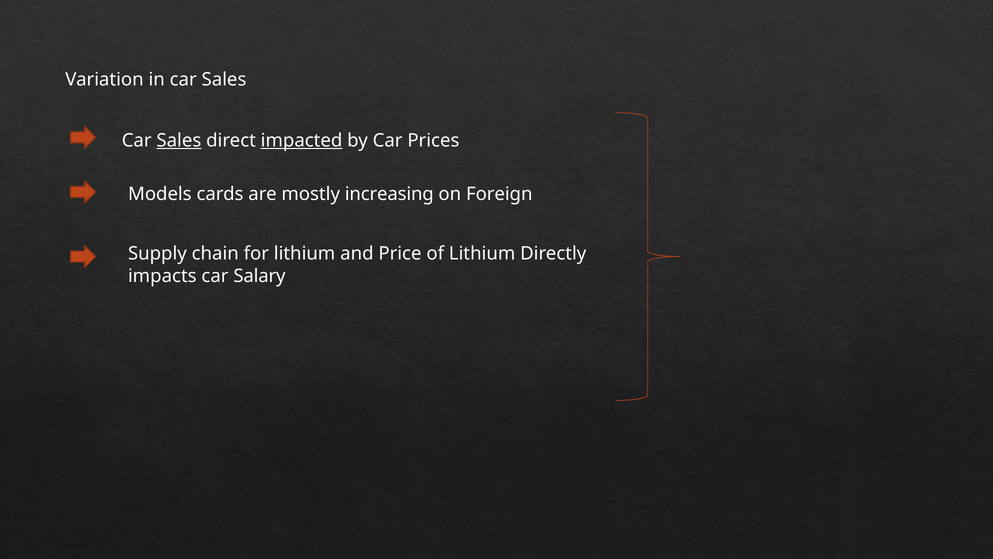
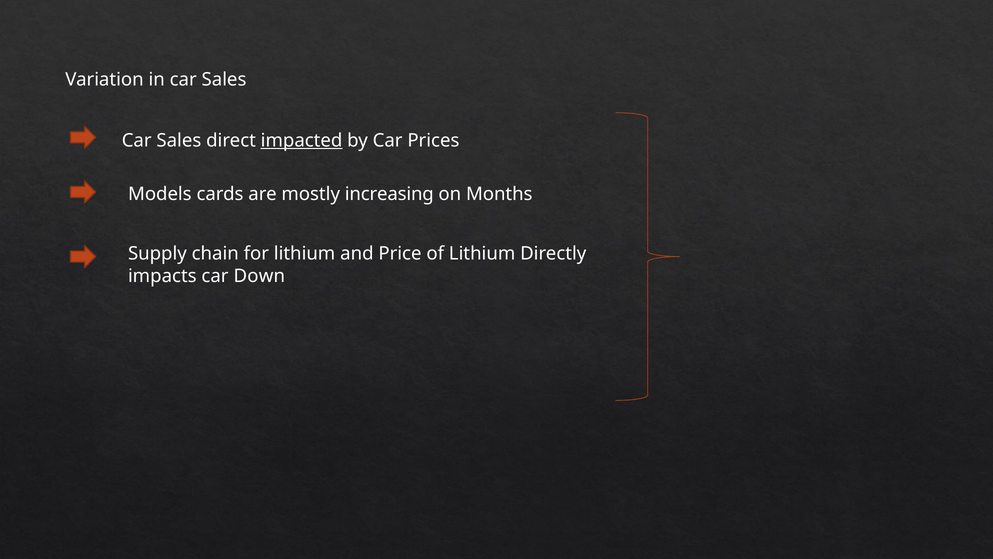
Sales underline: present -> none (179, 140)
Foreign: Foreign -> Months (499, 194)
Salary: Salary -> Down (259, 276)
